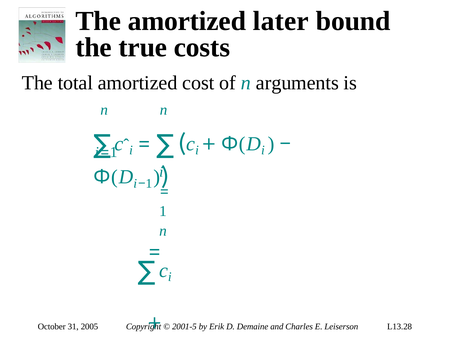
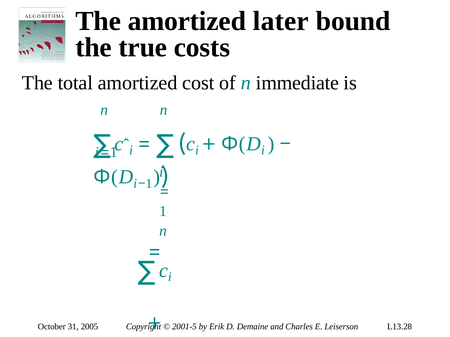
arguments: arguments -> immediate (297, 83)
